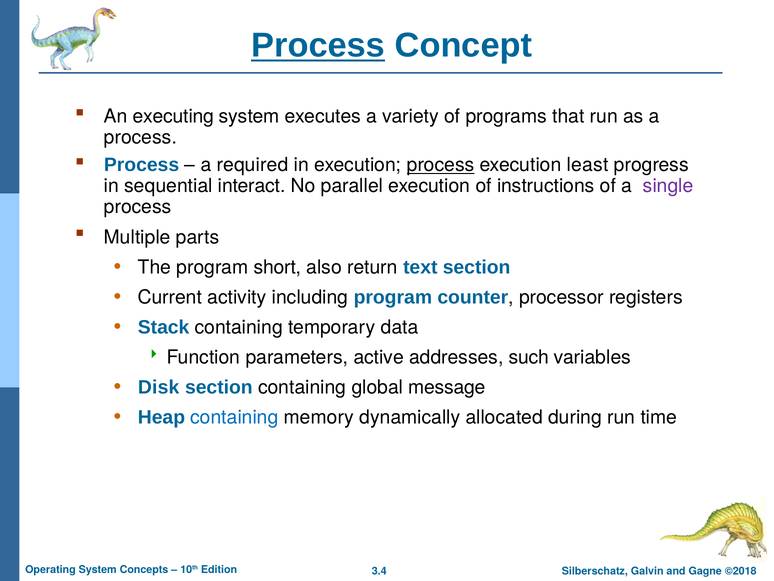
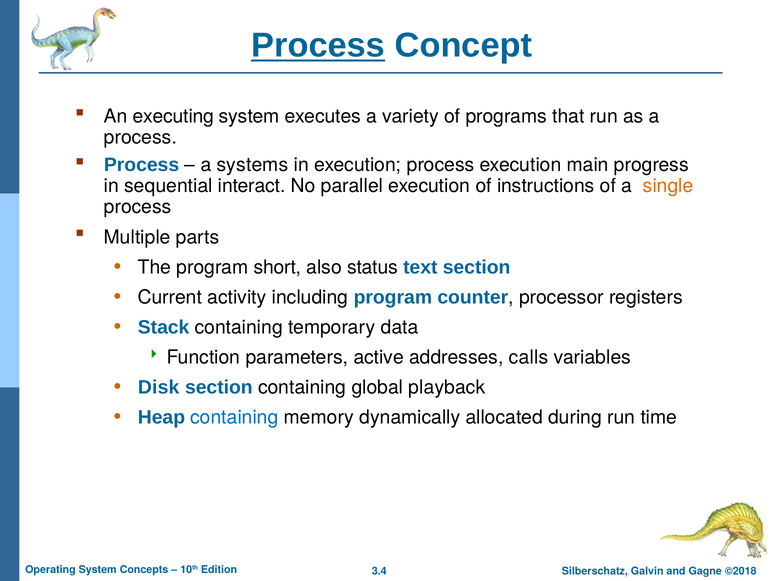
required: required -> systems (253, 165)
process underline: present -> none (441, 165)
least: least -> main (588, 165)
single colour: purple -> orange (668, 186)
return: return -> status (372, 267)
such: such -> calls (529, 357)
message: message -> playback (447, 387)
